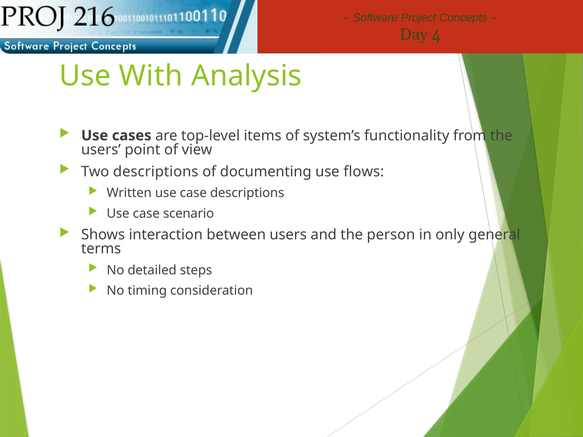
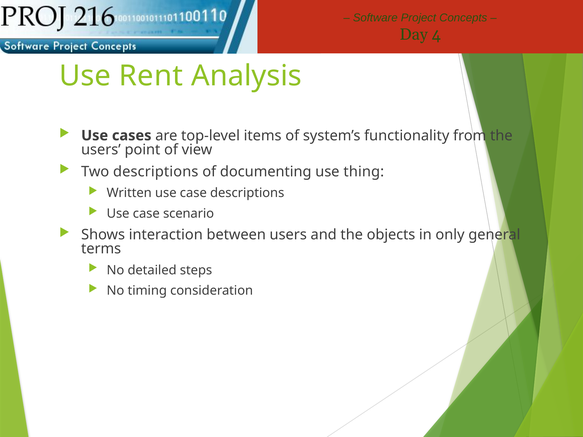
With: With -> Rent (151, 76)
flows: flows -> thing (364, 172)
person: person -> objects (391, 235)
